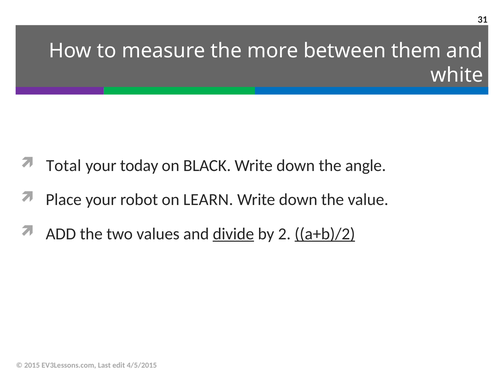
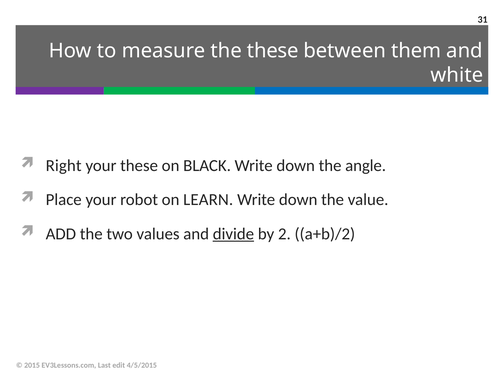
the more: more -> these (273, 51)
Total: Total -> Right (64, 166)
your today: today -> these (139, 166)
a+b)/2 underline: present -> none (325, 234)
